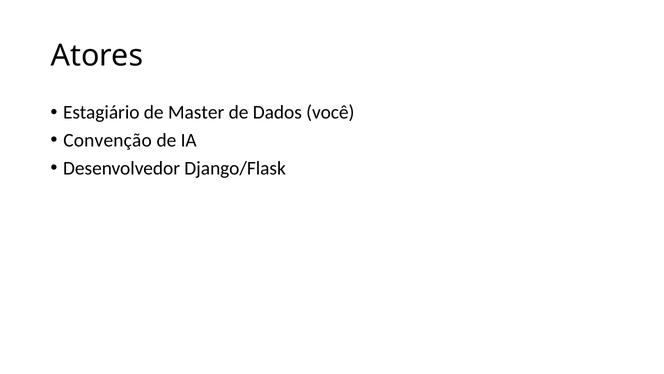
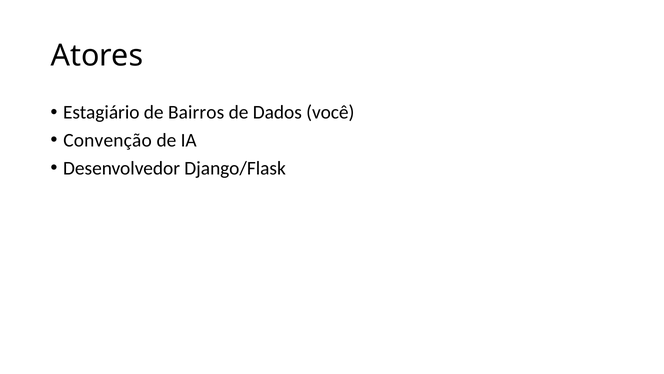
Master: Master -> Bairros (196, 112)
